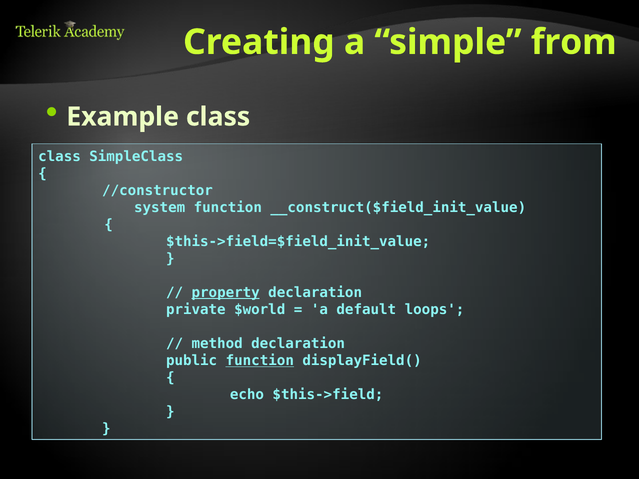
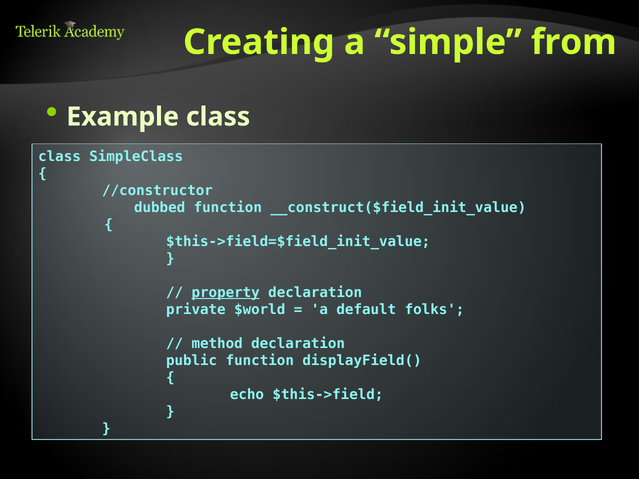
system: system -> dubbed (160, 208)
loops: loops -> folks (435, 310)
function underline: present -> none (260, 361)
